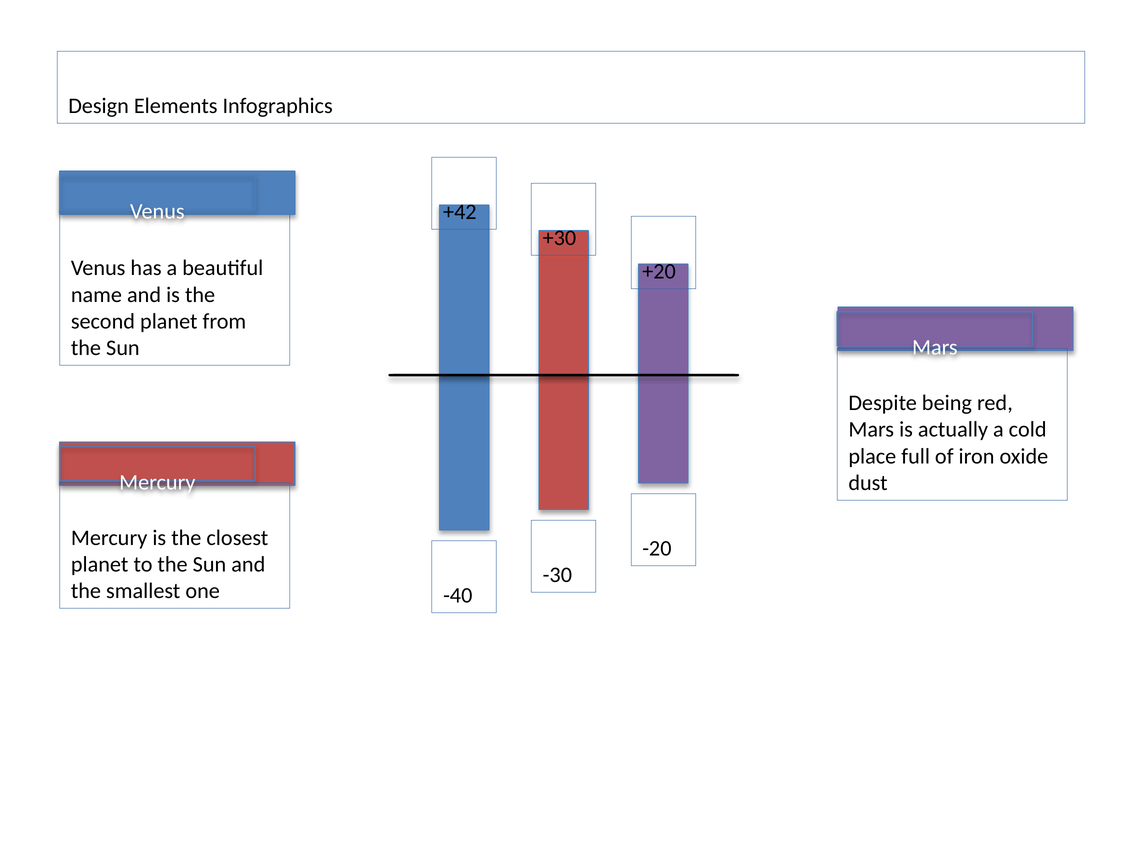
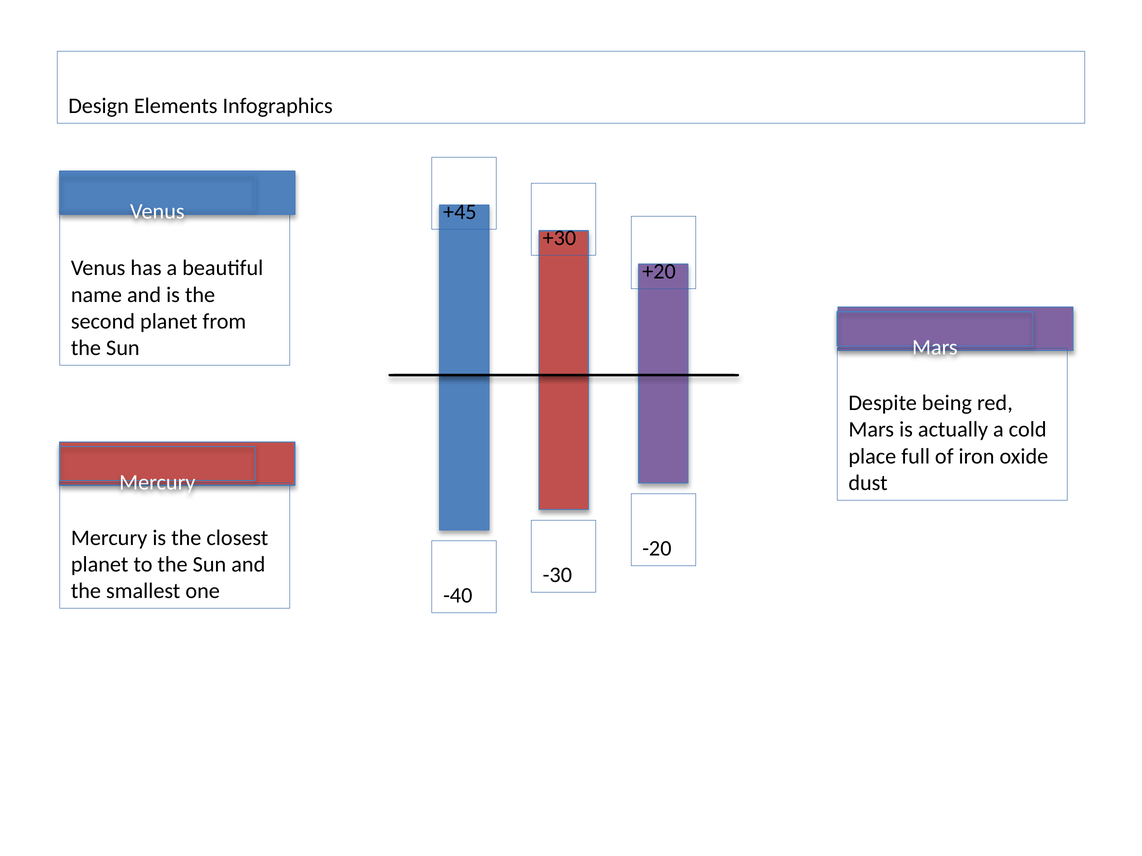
+42: +42 -> +45 (460, 212)
